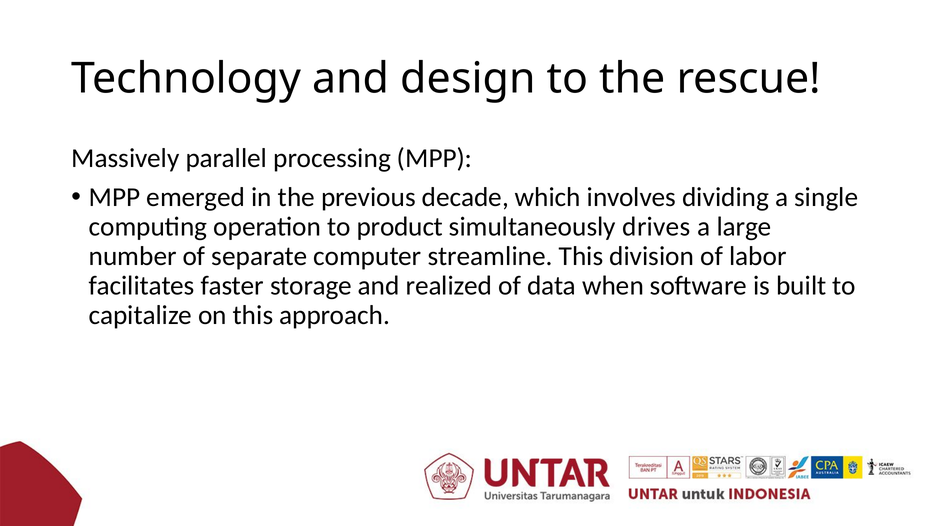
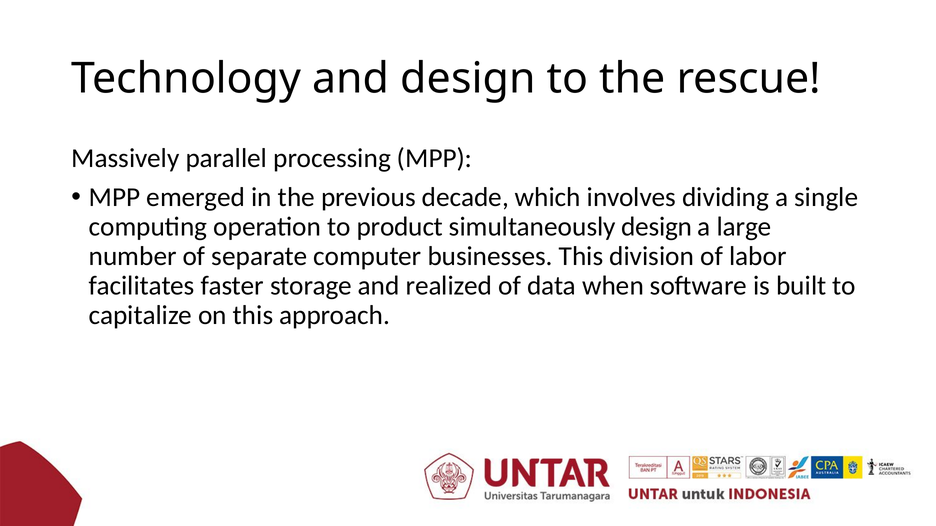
simultaneously drives: drives -> design (657, 227)
streamline: streamline -> businesses (490, 256)
